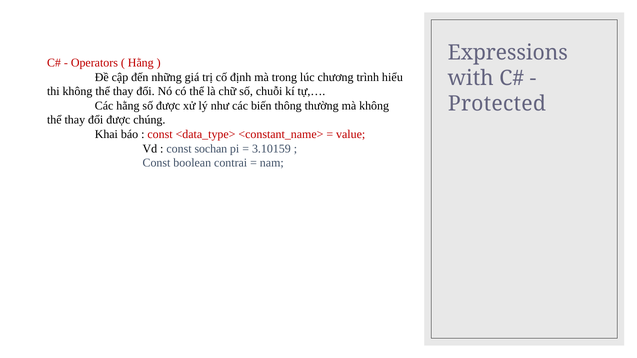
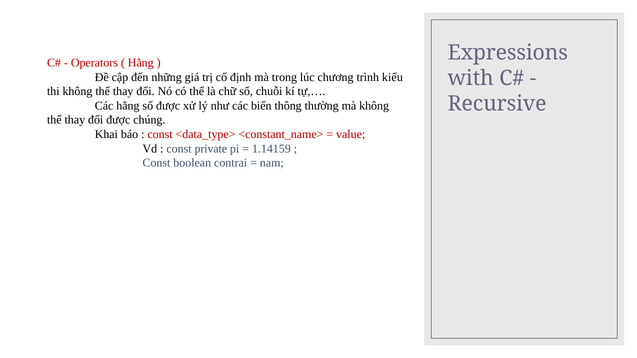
hiểu: hiểu -> kiểu (392, 77)
Protected: Protected -> Recursive (497, 104)
sochan: sochan -> private (211, 149)
3.10159: 3.10159 -> 1.14159 (271, 149)
